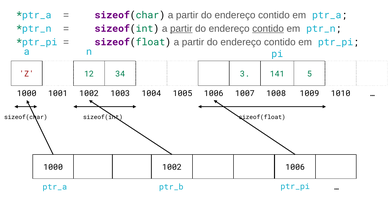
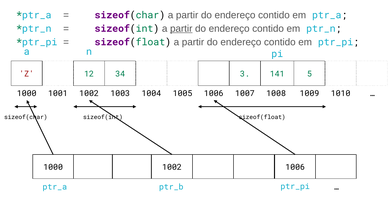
contido underline: present -> none (268, 29)
